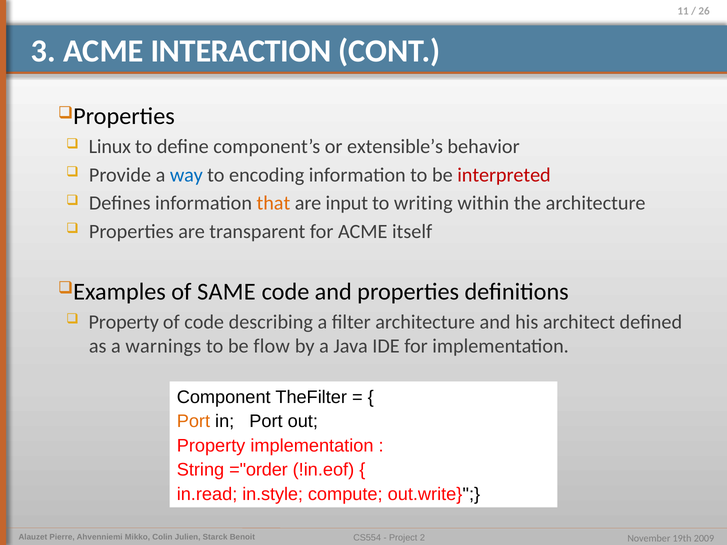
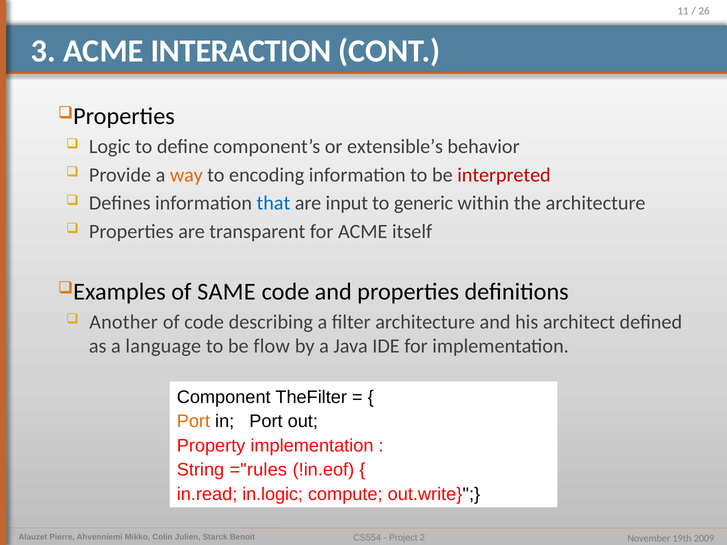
Linux: Linux -> Logic (110, 147)
way colour: blue -> orange (186, 175)
that colour: orange -> blue (273, 203)
writing: writing -> generic (424, 203)
Property: Property -> Another (124, 322)
warnings: warnings -> language (163, 346)
="order: ="order -> ="rules (258, 470)
in.style: in.style -> in.logic (273, 494)
